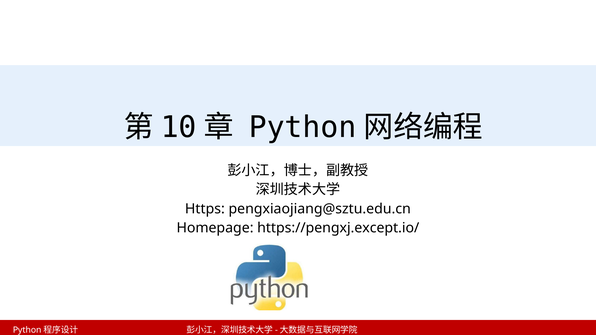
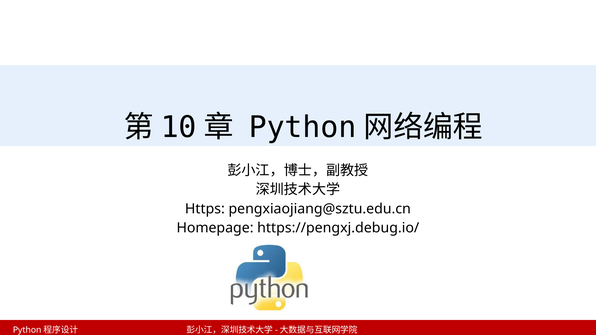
https://pengxj.except.io/: https://pengxj.except.io/ -> https://pengxj.debug.io/ (338, 228)
